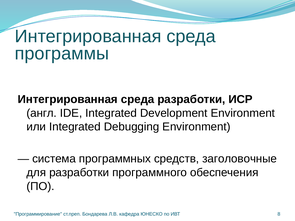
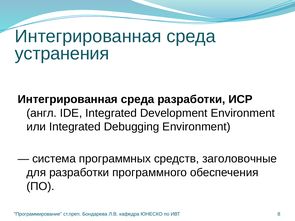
программы: программы -> устранения (62, 54)
